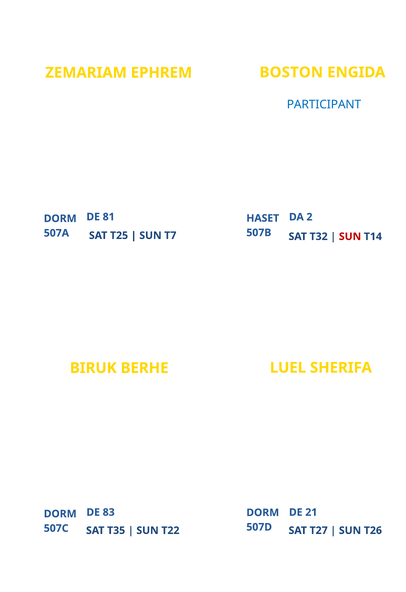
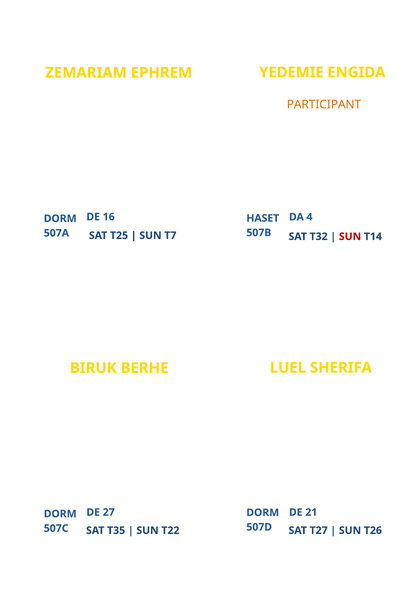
BOSTON: BOSTON -> YEDEMIE (291, 72)
PARTICIPANT colour: blue -> orange (324, 105)
81: 81 -> 16 (109, 217)
2: 2 -> 4 (309, 217)
83: 83 -> 27 (109, 513)
